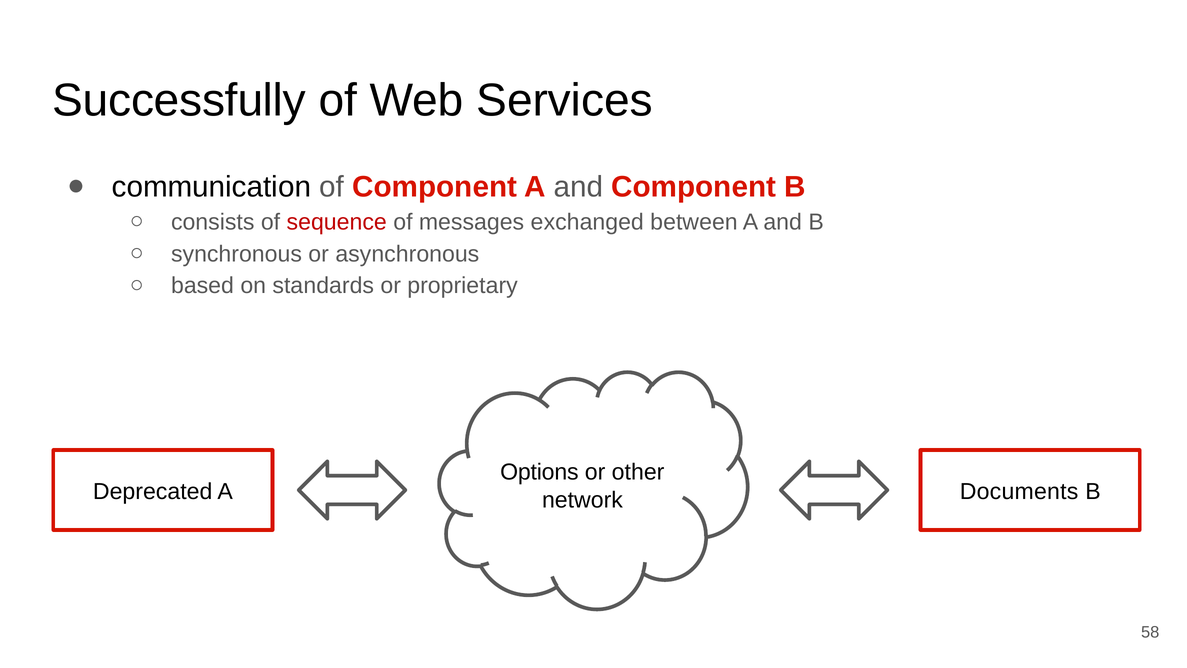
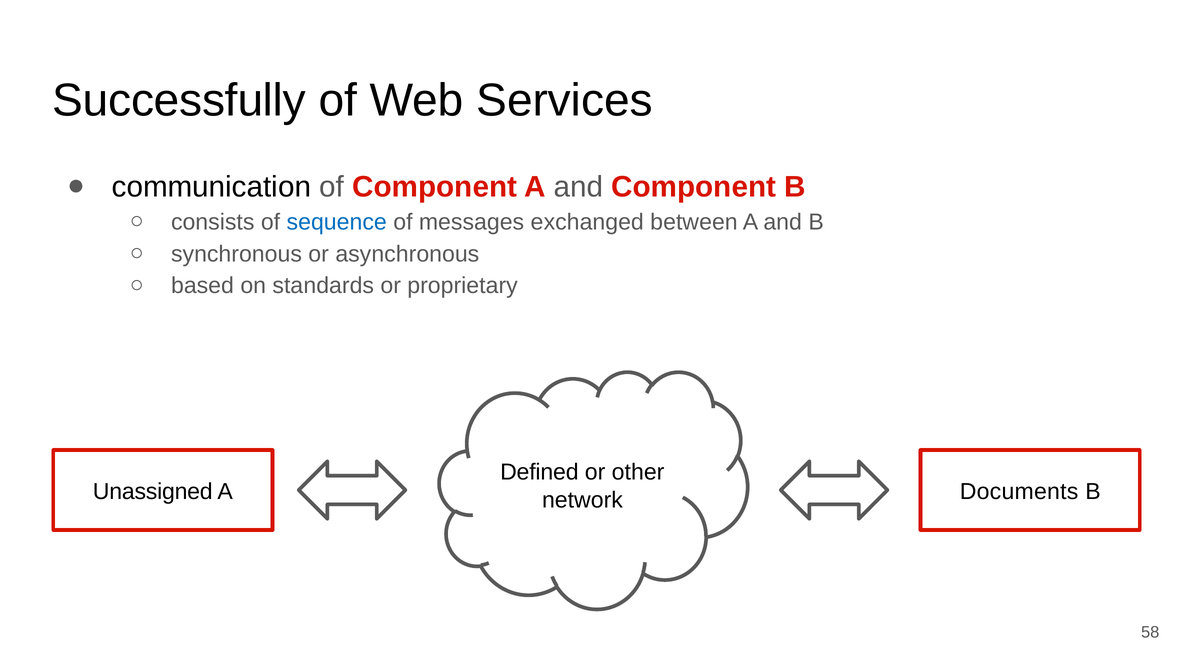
sequence colour: red -> blue (337, 222)
Options: Options -> Defined (539, 472)
Deprecated: Deprecated -> Unassigned (153, 491)
